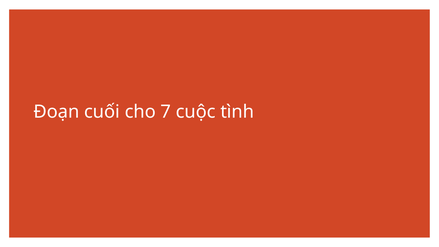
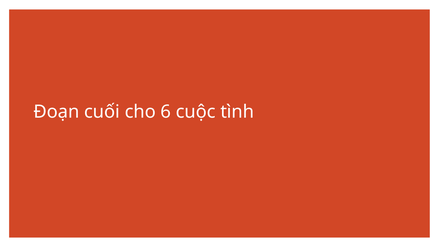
7: 7 -> 6 (166, 112)
